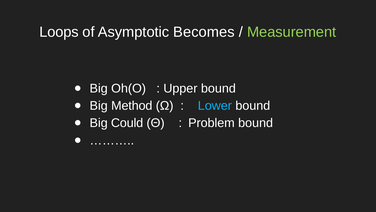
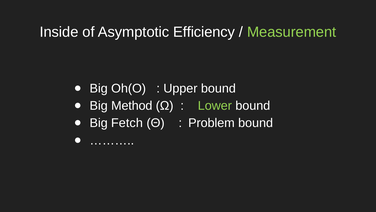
Loops: Loops -> Inside (59, 32)
Becomes: Becomes -> Efficiency (204, 32)
Lower colour: light blue -> light green (215, 105)
Could: Could -> Fetch (127, 123)
